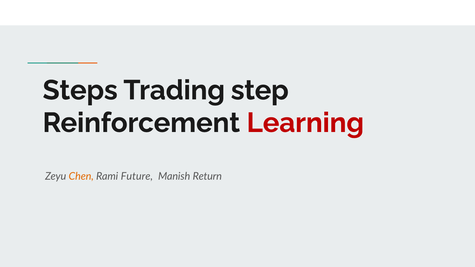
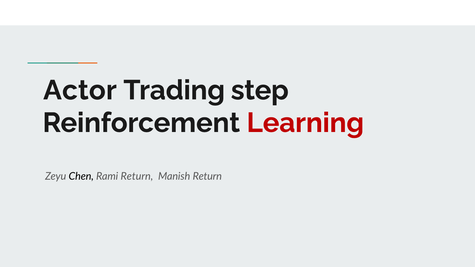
Steps: Steps -> Actor (80, 90)
Chen colour: orange -> black (81, 176)
Rami Future: Future -> Return (137, 176)
